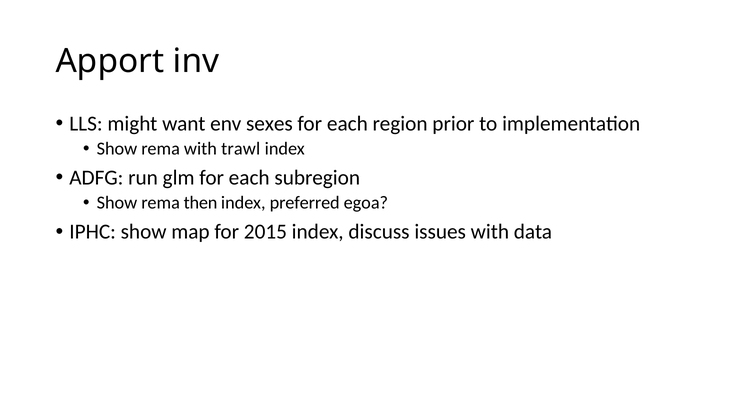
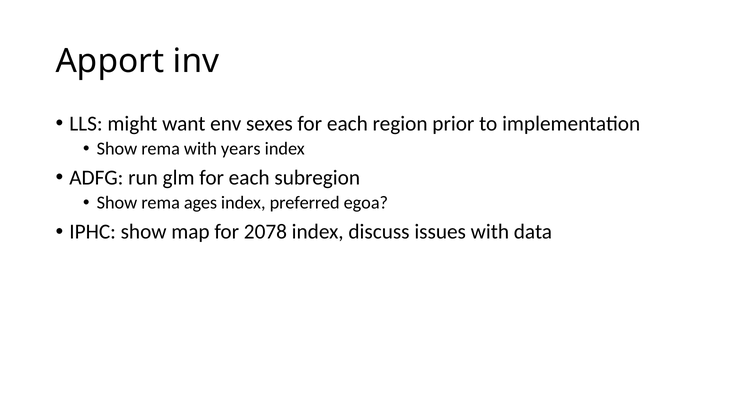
trawl: trawl -> years (241, 149)
then: then -> ages (201, 203)
2015: 2015 -> 2078 (265, 232)
